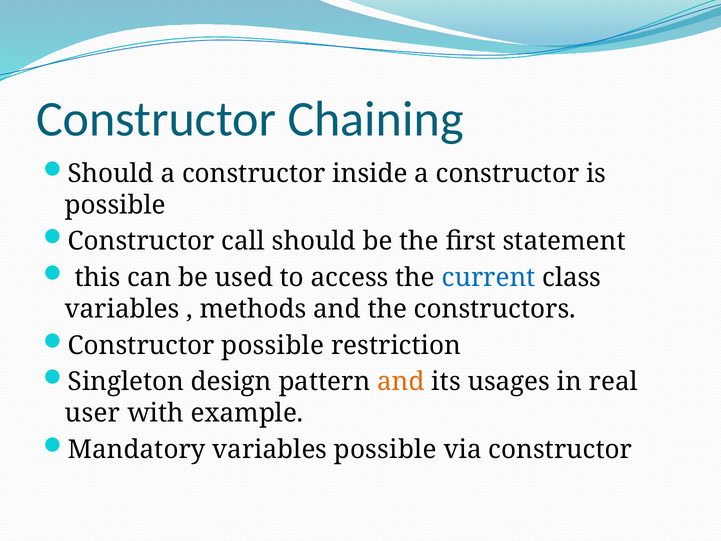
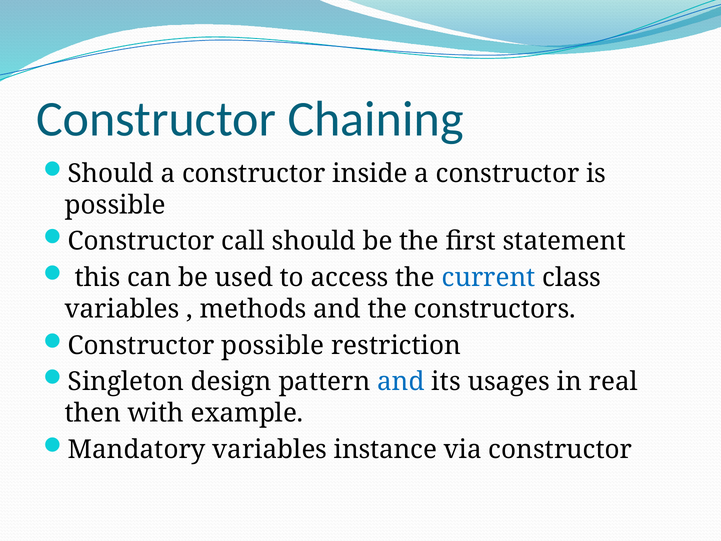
and colour: orange -> blue (401, 382)
user: user -> then (93, 413)
variables possible: possible -> instance (385, 449)
